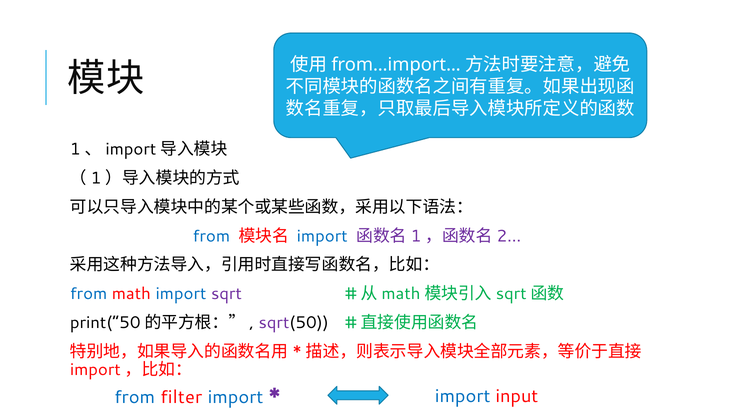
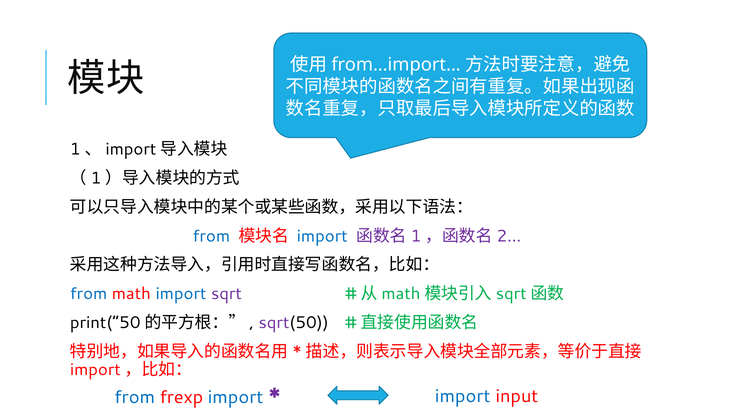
filter: filter -> frexp (181, 397)
